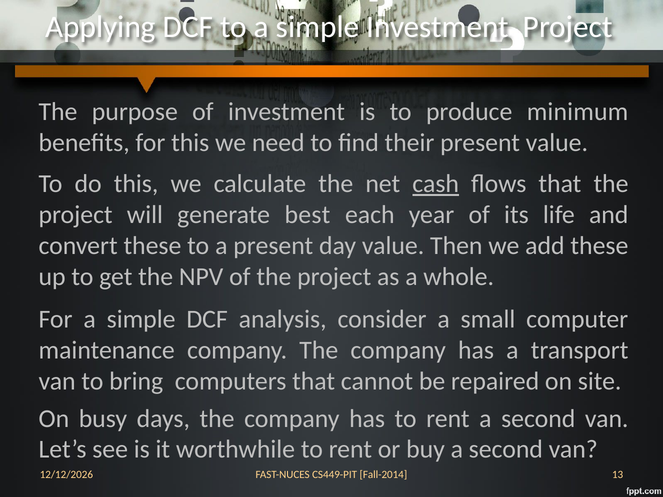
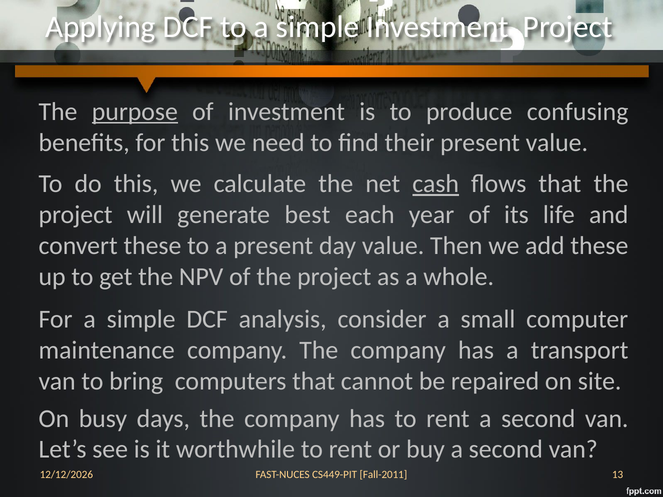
purpose underline: none -> present (135, 112)
minimum: minimum -> confusing (578, 112)
Fall-2014: Fall-2014 -> Fall-2011 (383, 475)
